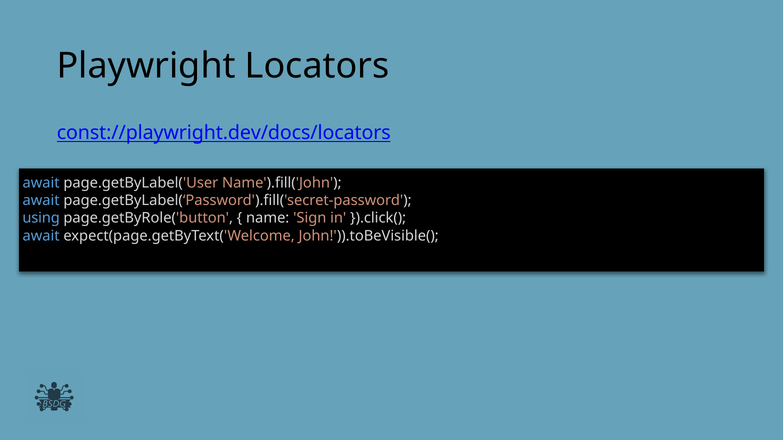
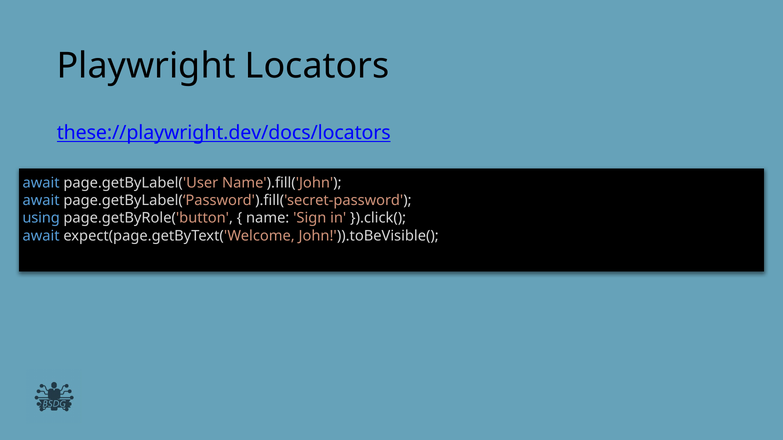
const://playwright.dev/docs/locators: const://playwright.dev/docs/locators -> these://playwright.dev/docs/locators (224, 133)
